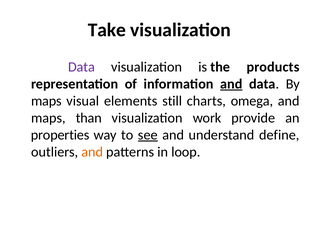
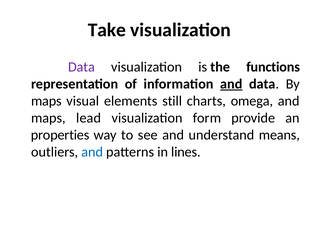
products: products -> functions (273, 67)
than: than -> lead (89, 118)
work: work -> form (207, 118)
see underline: present -> none (148, 135)
define: define -> means (279, 135)
and colour: orange -> blue (92, 152)
loop: loop -> lines (186, 152)
